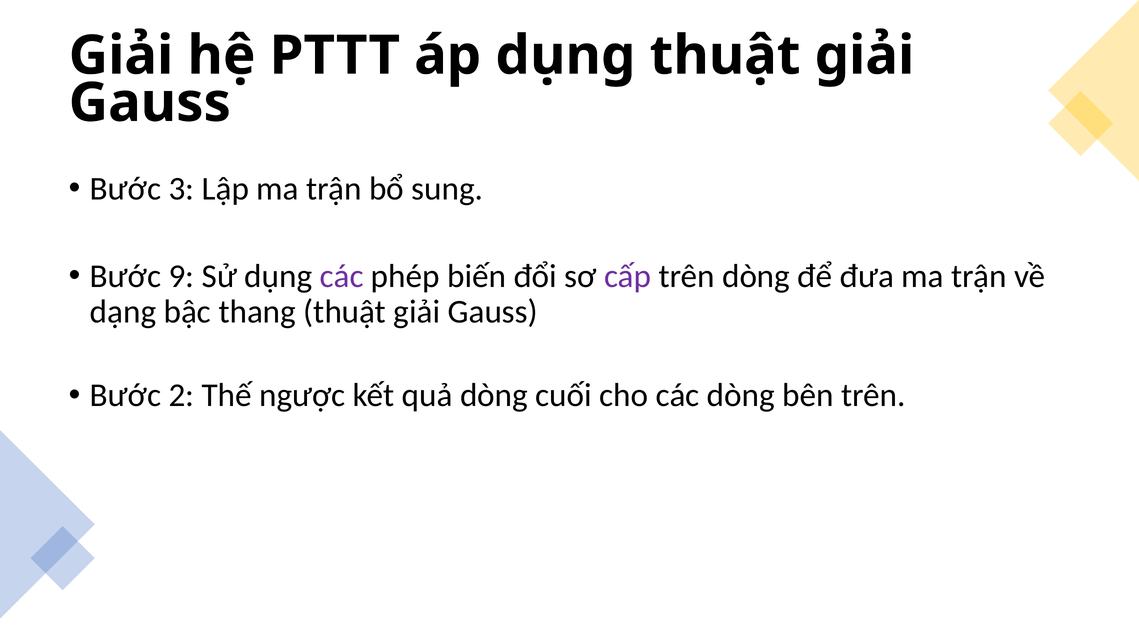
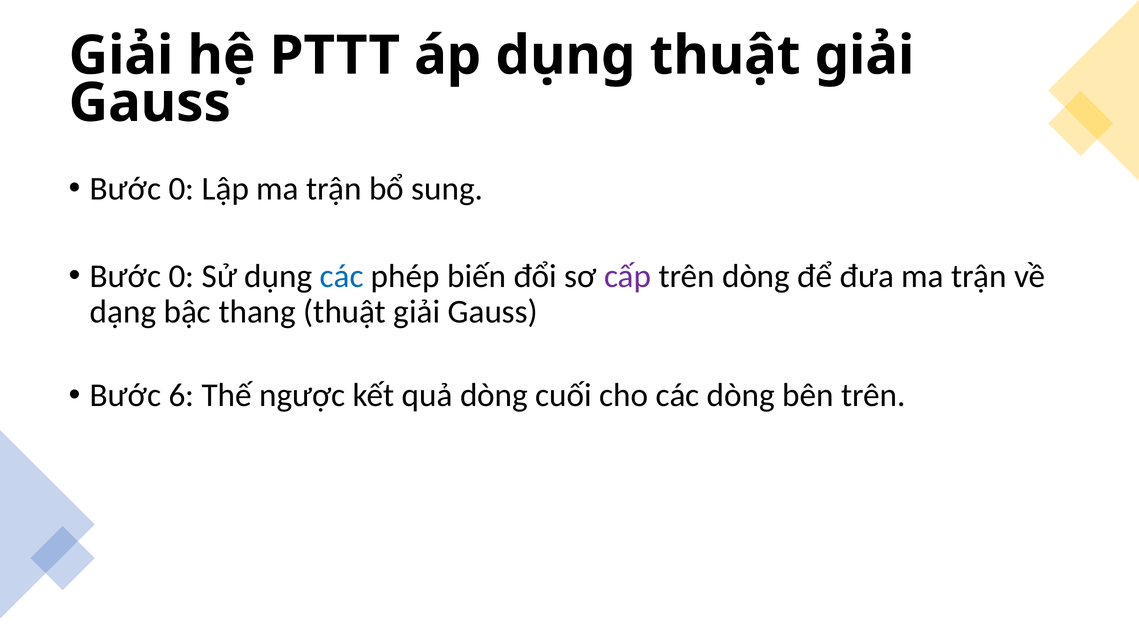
3: 3 -> 0 (181, 189)
9: 9 -> 0 (181, 276)
các colour: purple -> blue (342, 276)
2: 2 -> 6 (181, 395)
